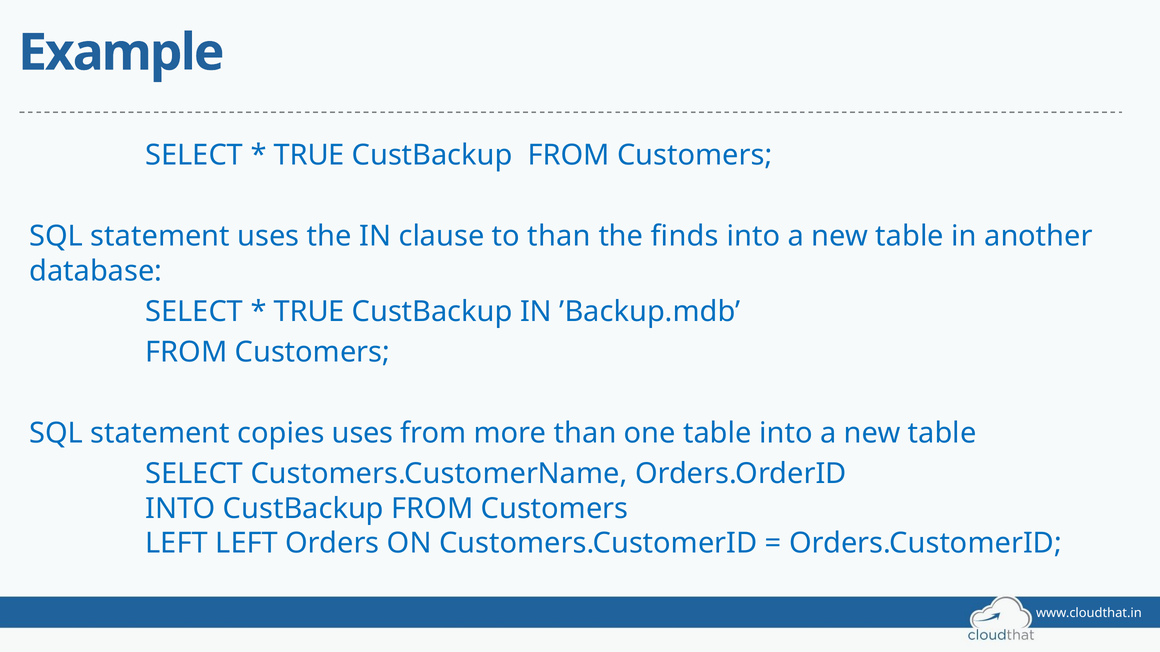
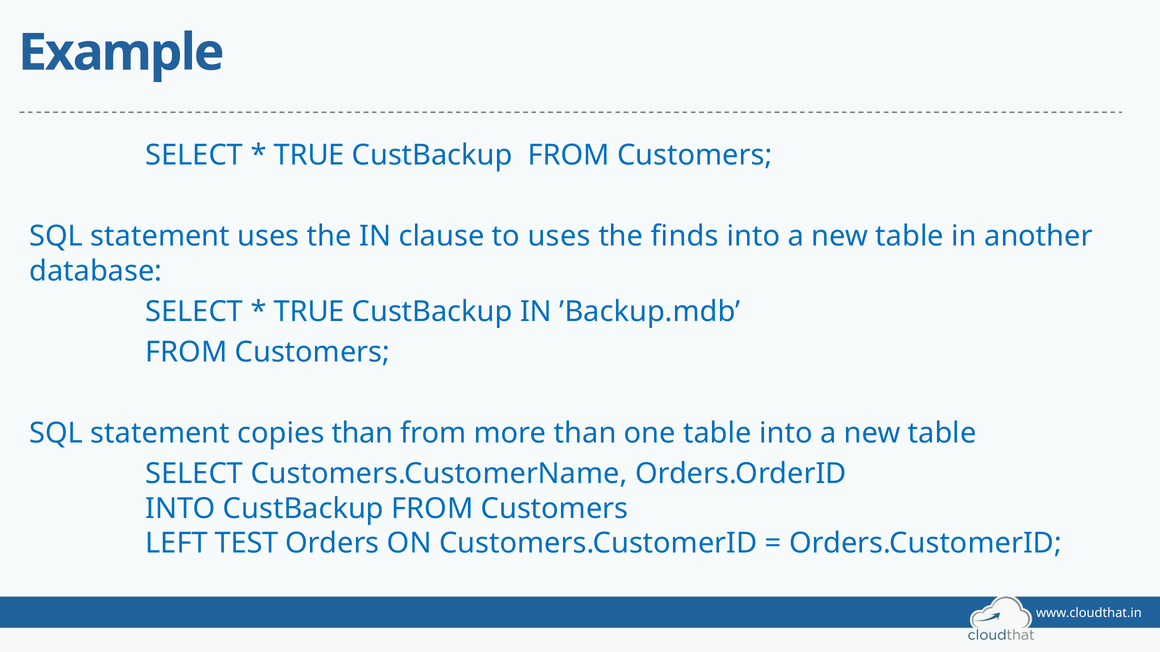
to than: than -> uses (559, 236)
copies uses: uses -> than (362, 434)
LEFT LEFT: LEFT -> TEST (247, 544)
